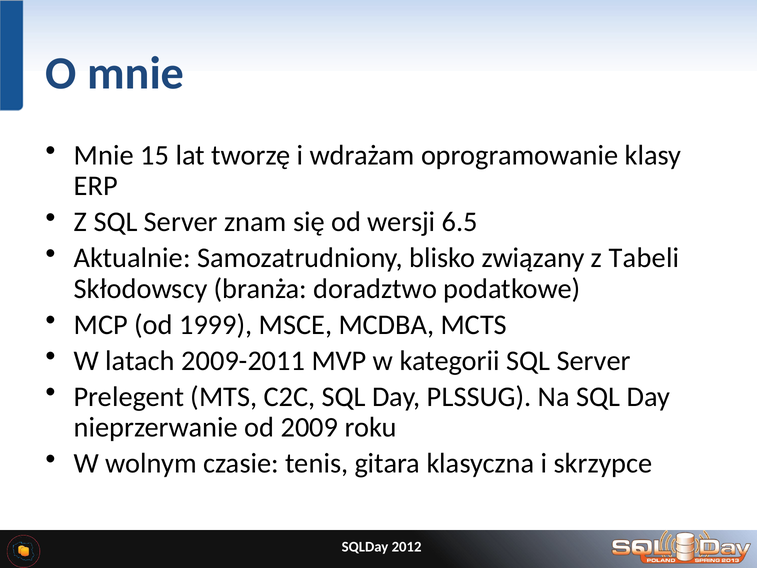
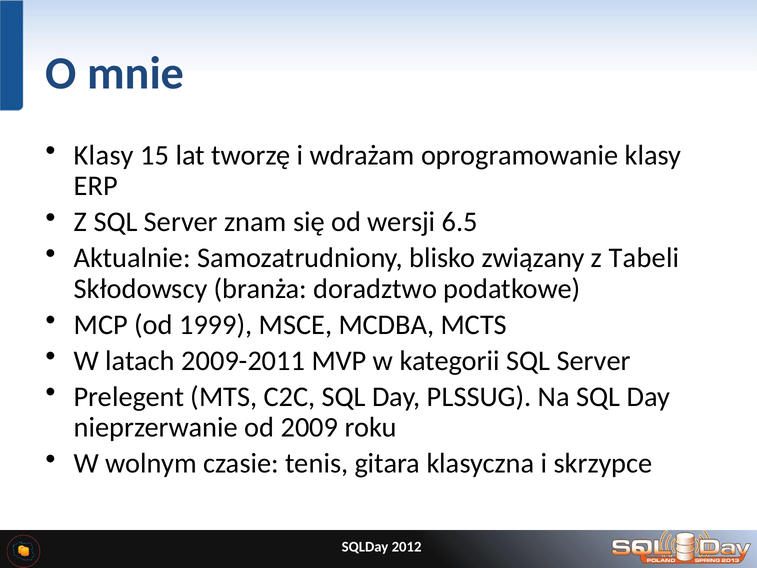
Mnie: Mnie -> Klasy (104, 155)
